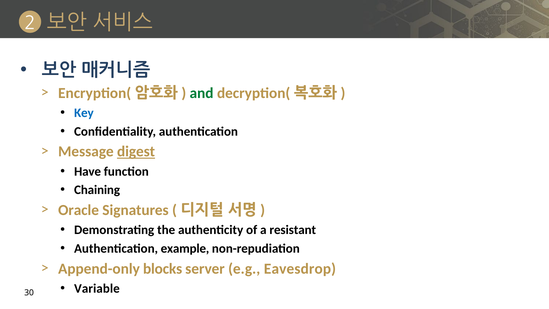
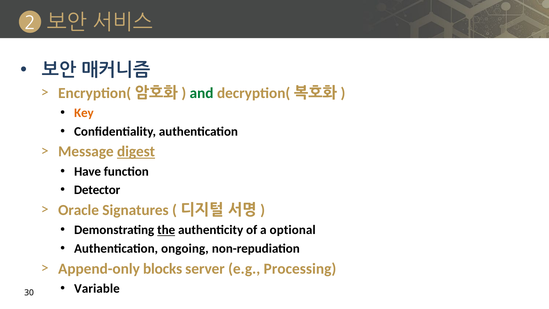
Key colour: blue -> orange (84, 113)
Chaining: Chaining -> Detector (97, 190)
the underline: none -> present (166, 230)
resistant: resistant -> optional (293, 230)
example: example -> ongoing (185, 248)
Eavesdrop: Eavesdrop -> Processing (300, 269)
